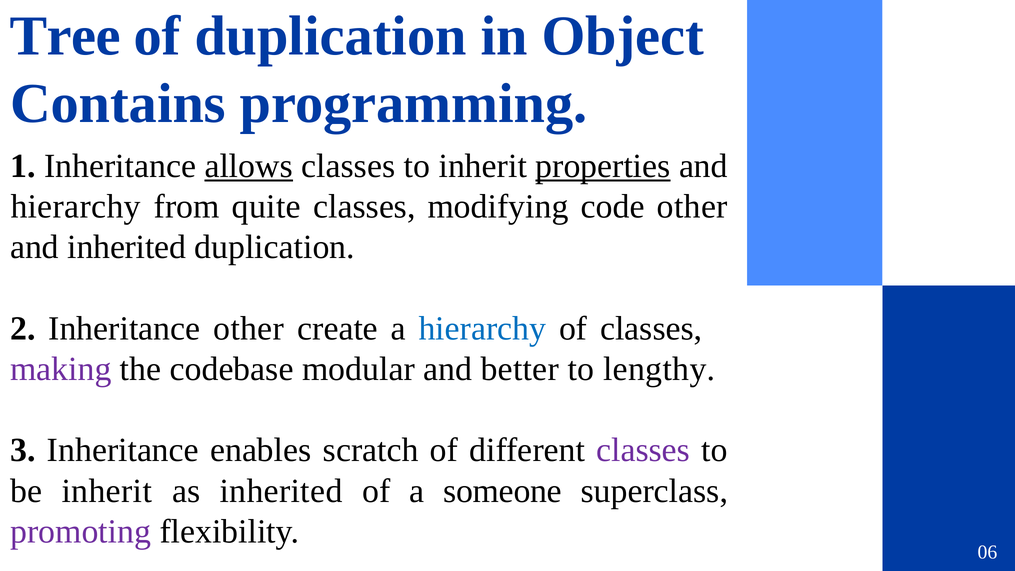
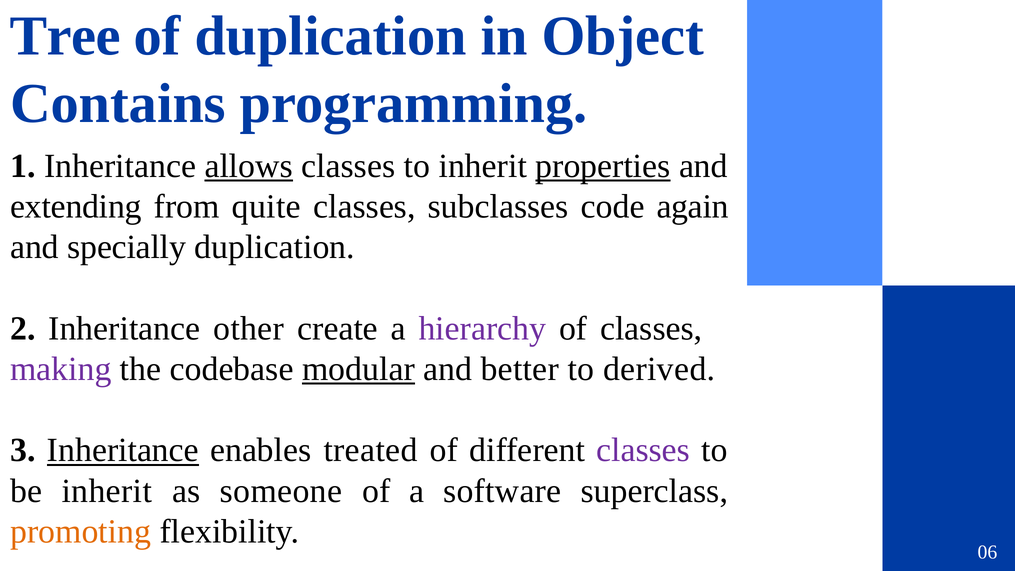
hierarchy: hierarchy -> extending (76, 207)
modifying: modifying -> subclasses (498, 207)
code other: other -> again (693, 207)
and inherited: inherited -> specially (127, 247)
hierarchy colour: blue -> purple (482, 328)
modular underline: none -> present (358, 369)
lengthy: lengthy -> derived (659, 369)
Inheritance underline: none -> present (123, 450)
scratch: scratch -> treated (371, 450)
as inherited: inherited -> someone (281, 491)
someone: someone -> software (502, 491)
promoting colour: purple -> orange (81, 531)
